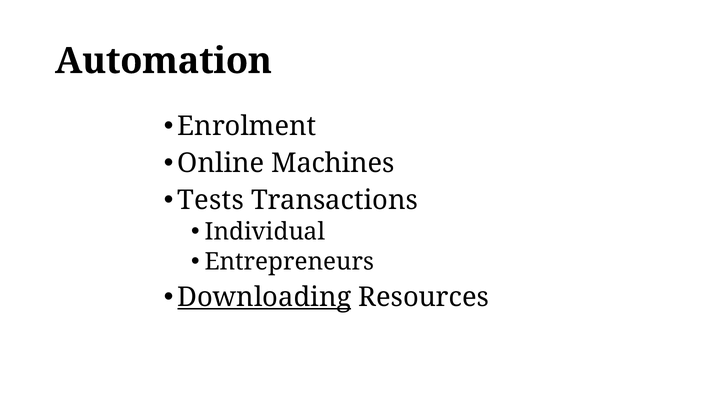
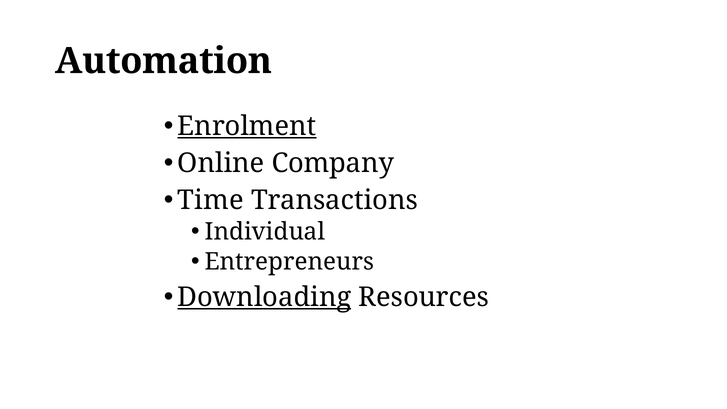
Enrolment underline: none -> present (247, 126)
Machines: Machines -> Company (333, 163)
Tests: Tests -> Time (211, 200)
